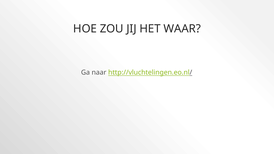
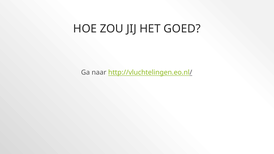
WAAR: WAAR -> GOED (182, 29)
